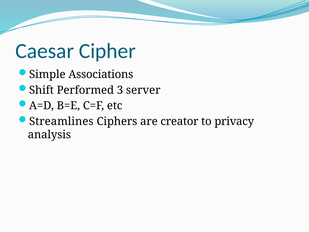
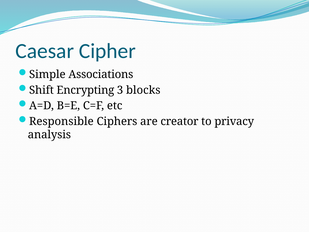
Performed: Performed -> Encrypting (85, 90)
server: server -> blocks (143, 90)
Streamlines: Streamlines -> Responsible (61, 121)
